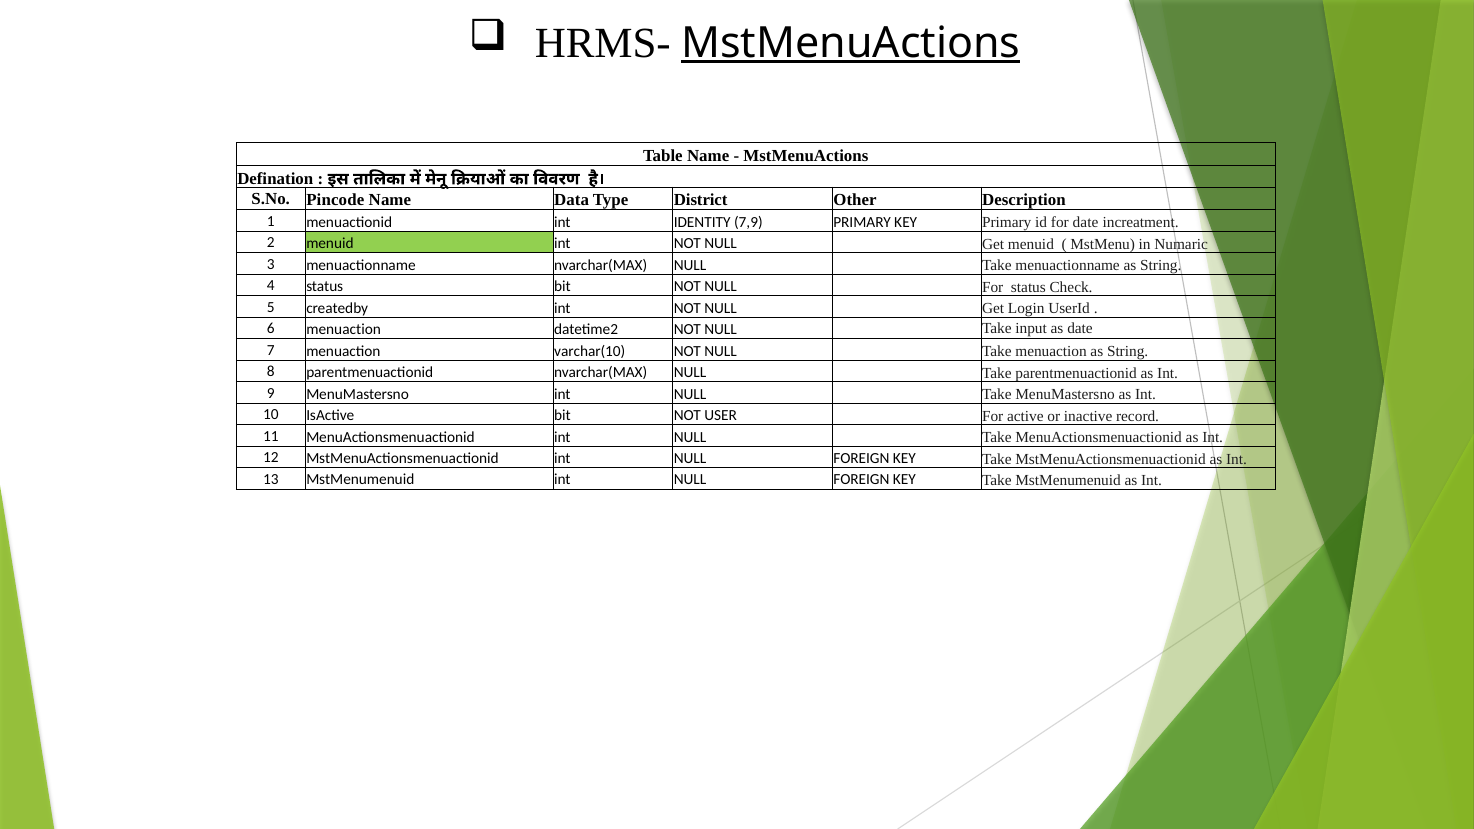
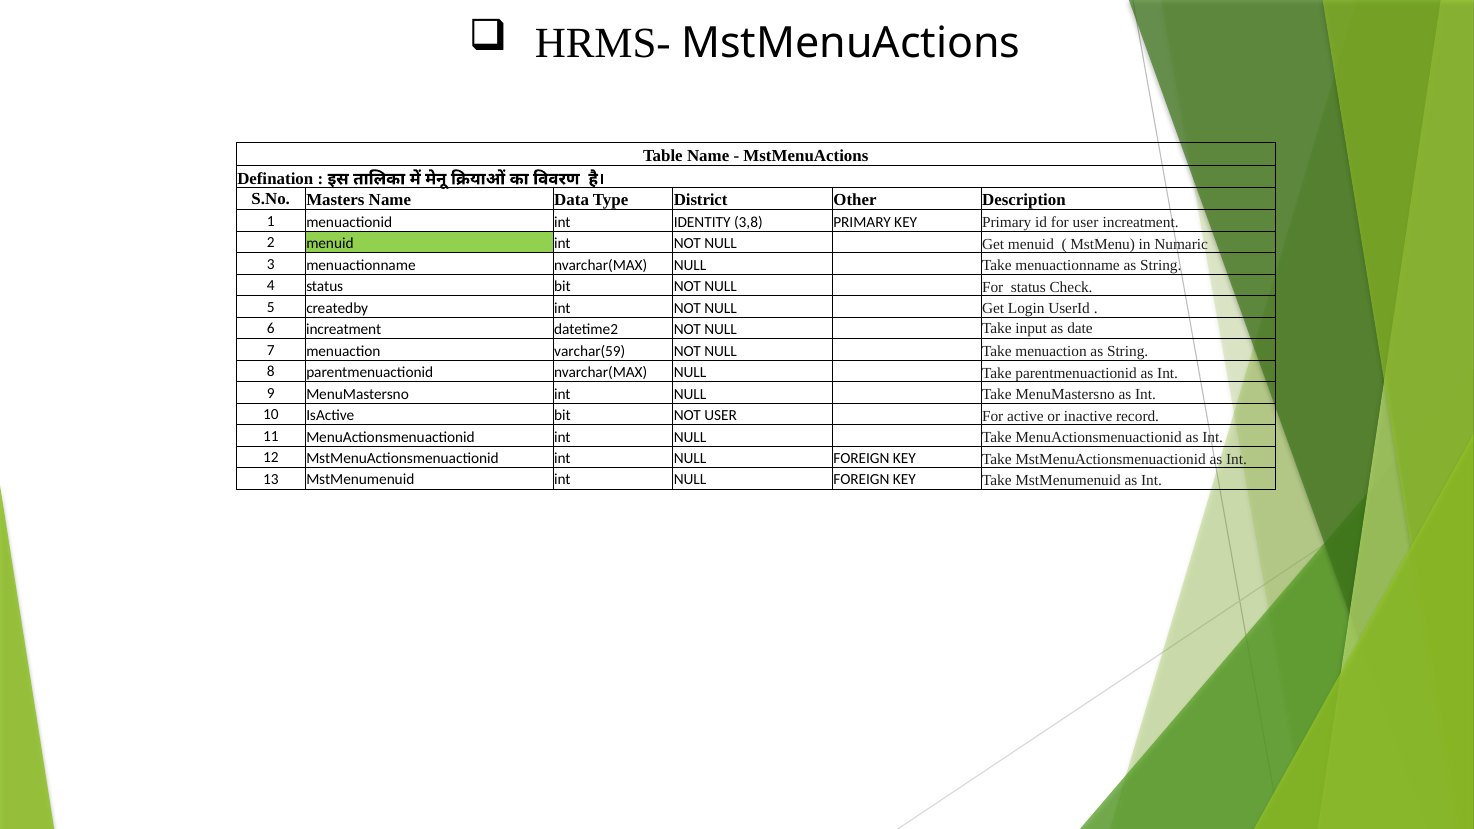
MstMenuActions underline: present -> none (851, 43)
Pincode: Pincode -> Masters (335, 200)
7,9: 7,9 -> 3,8 (748, 222)
for date: date -> user (1086, 223)
6 menuaction: menuaction -> increatment (344, 329)
varchar(10: varchar(10 -> varchar(59 (590, 351)
